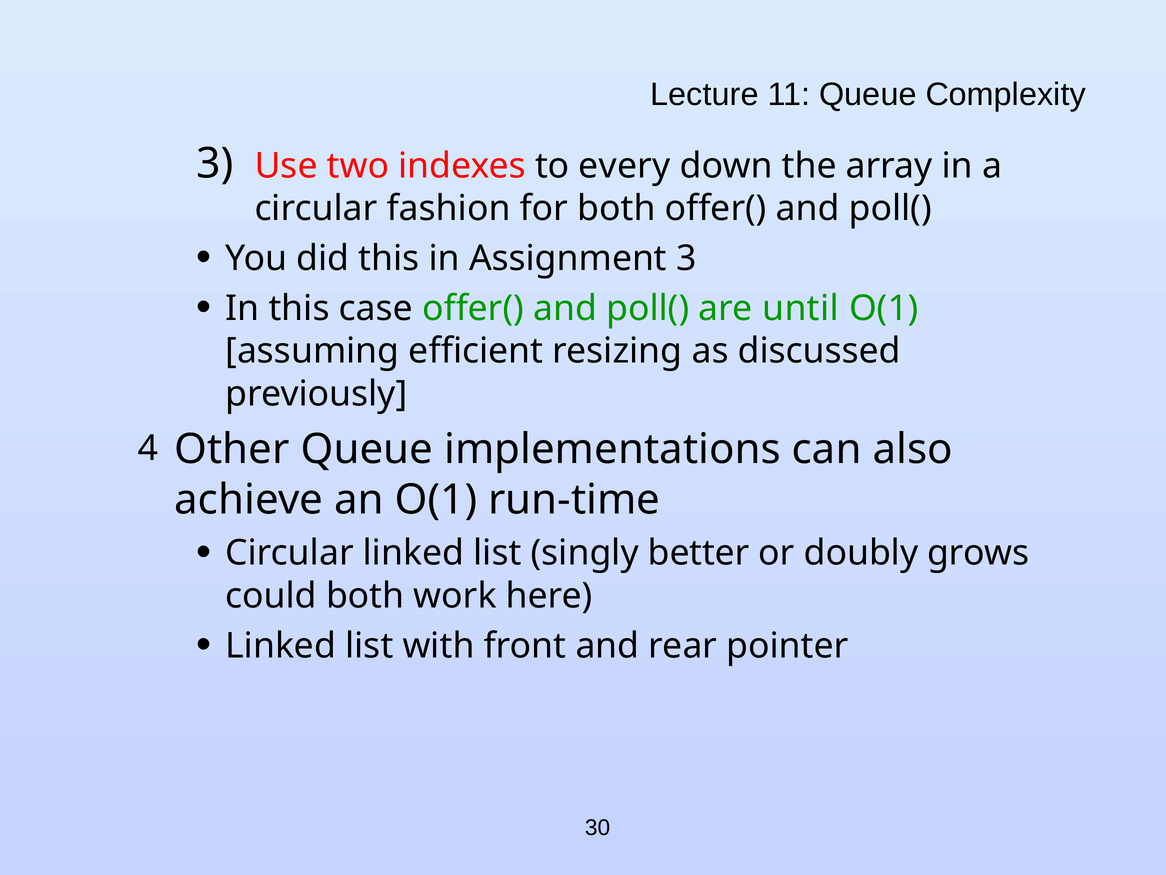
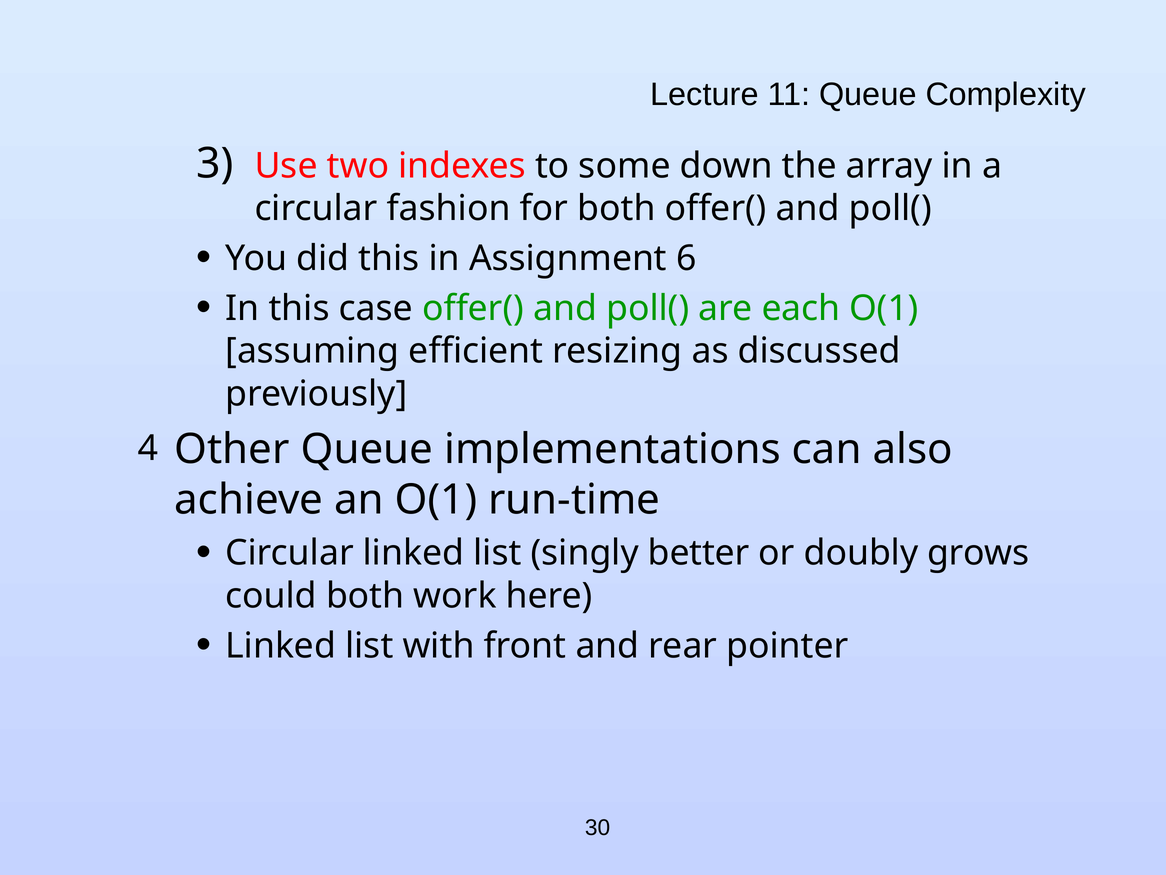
every: every -> some (625, 166)
Assignment 3: 3 -> 6 (686, 258)
until: until -> each (801, 308)
